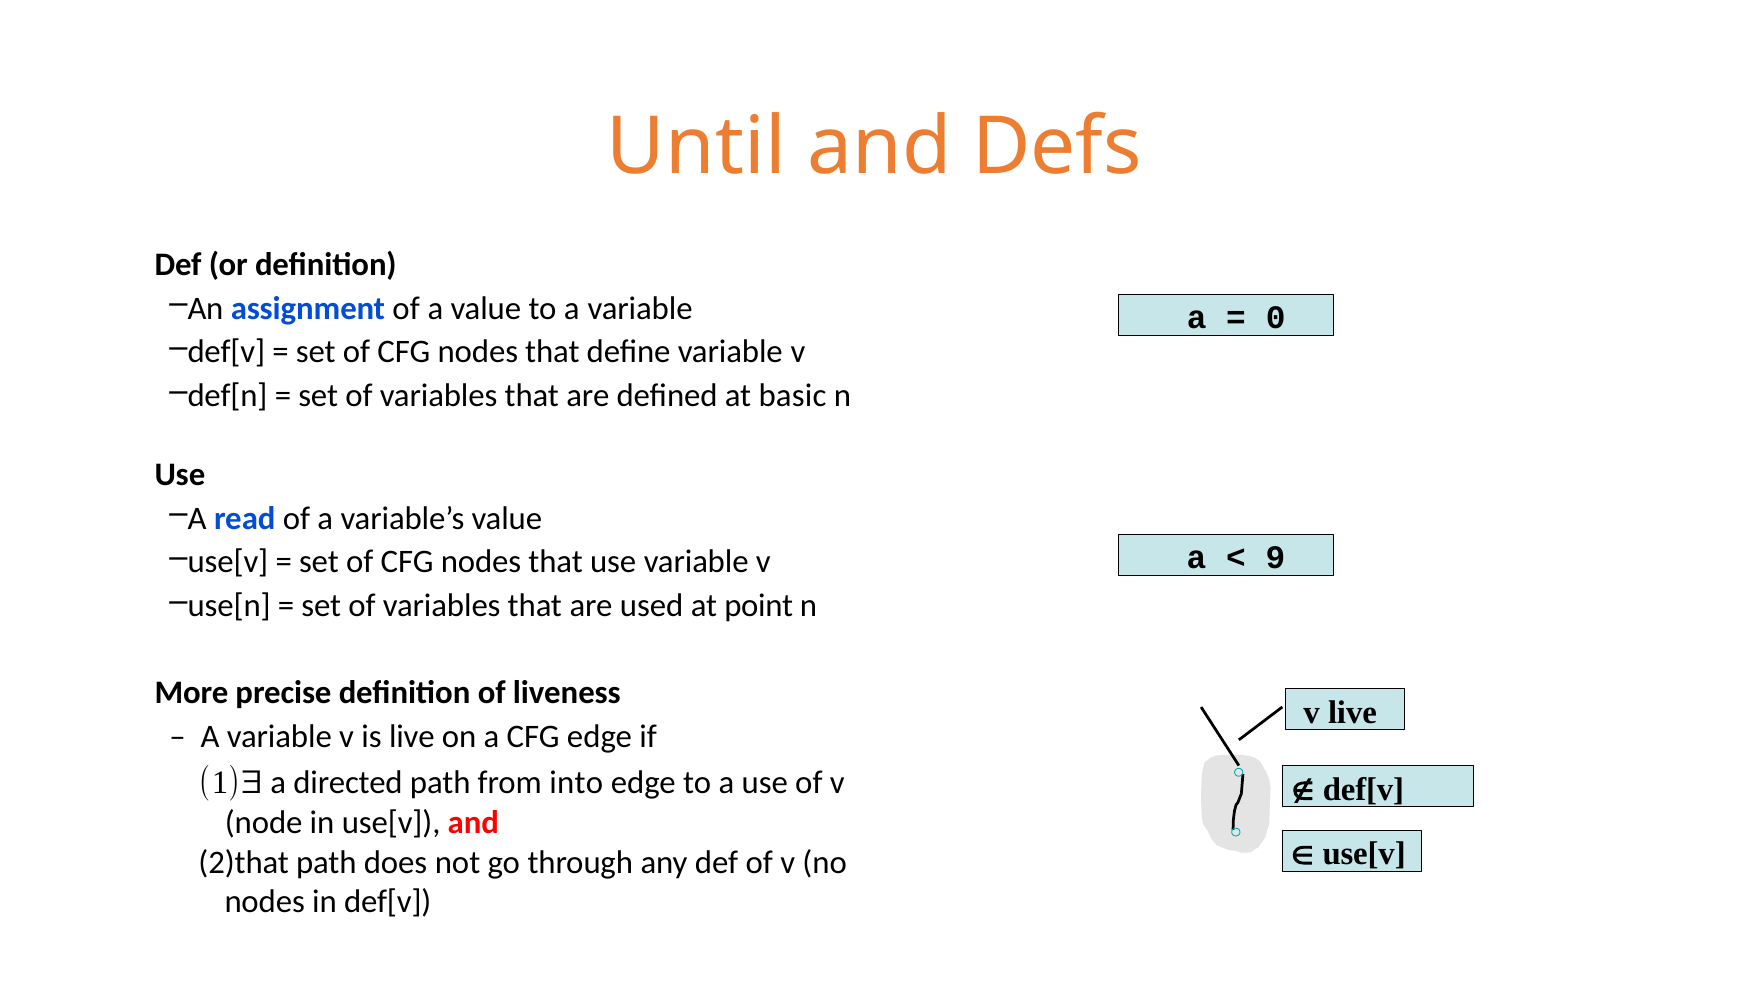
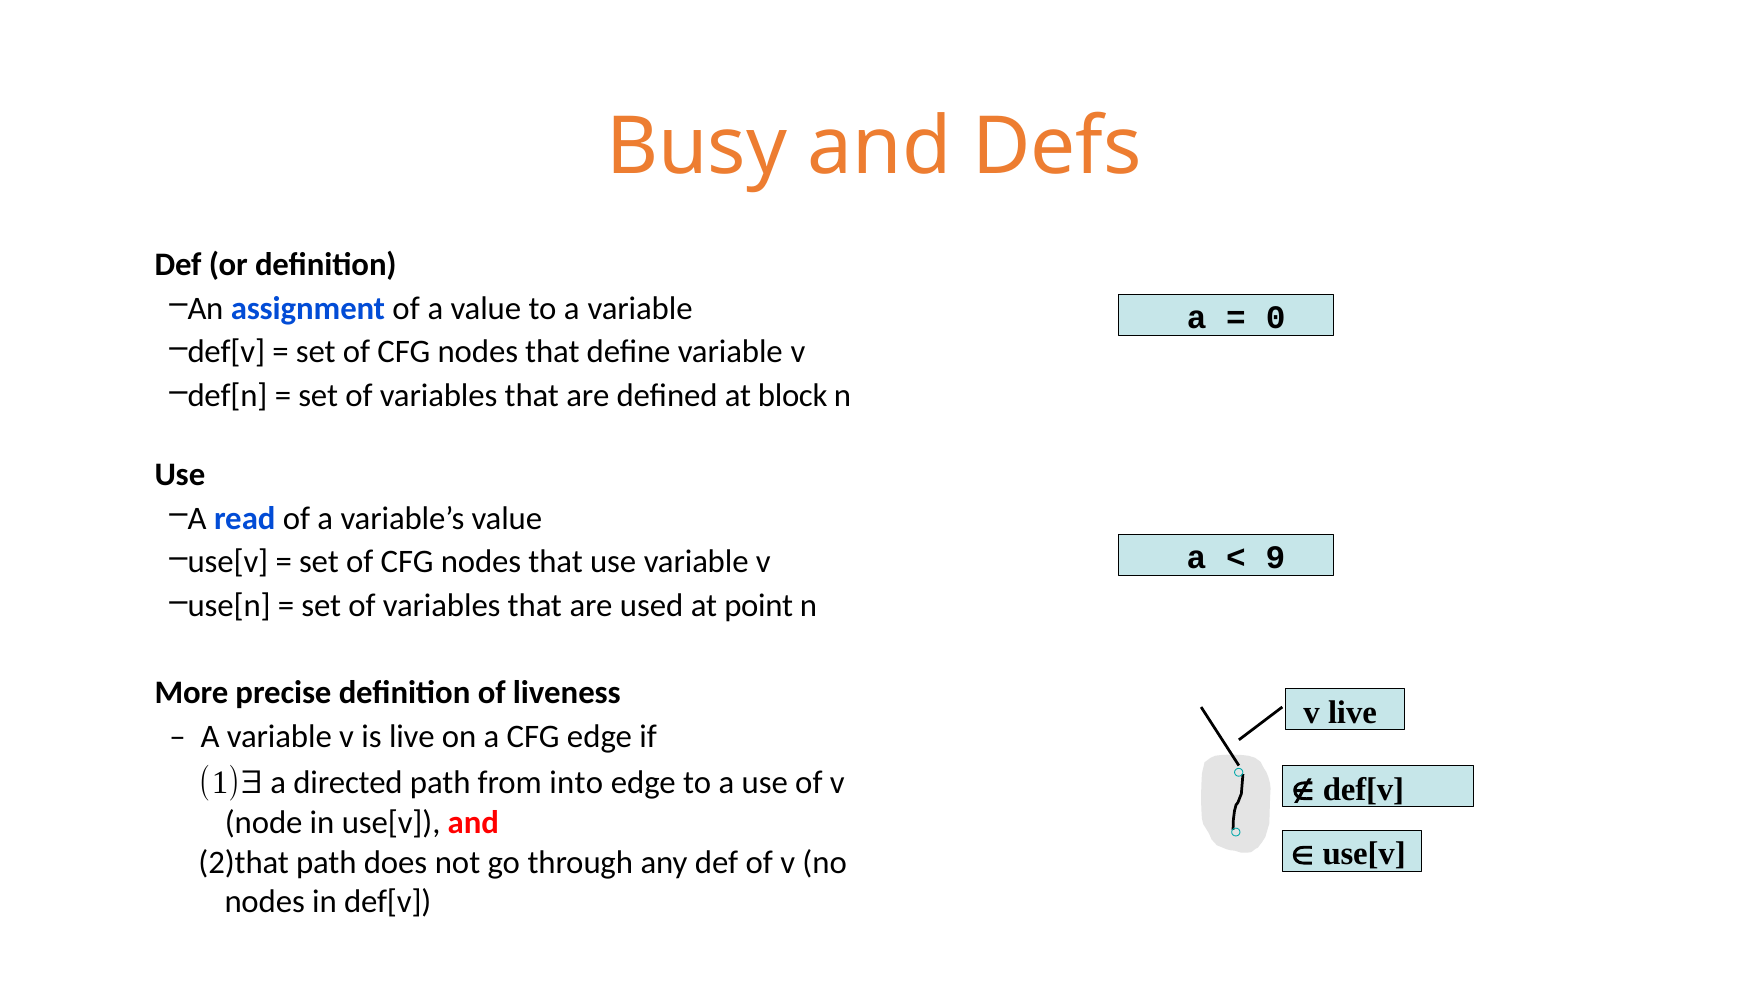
Until: Until -> Busy (697, 147)
basic: basic -> block (793, 396)
